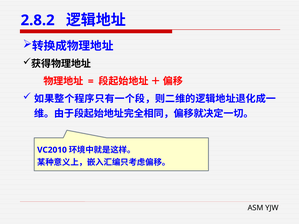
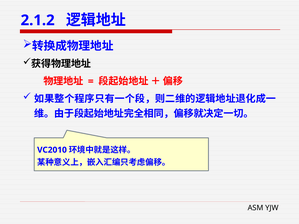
2.8.2: 2.8.2 -> 2.1.2 (38, 20)
